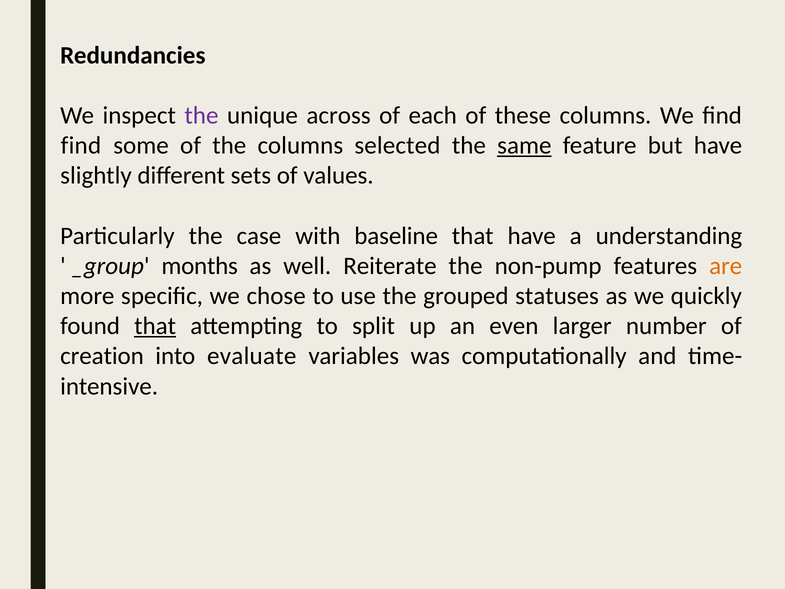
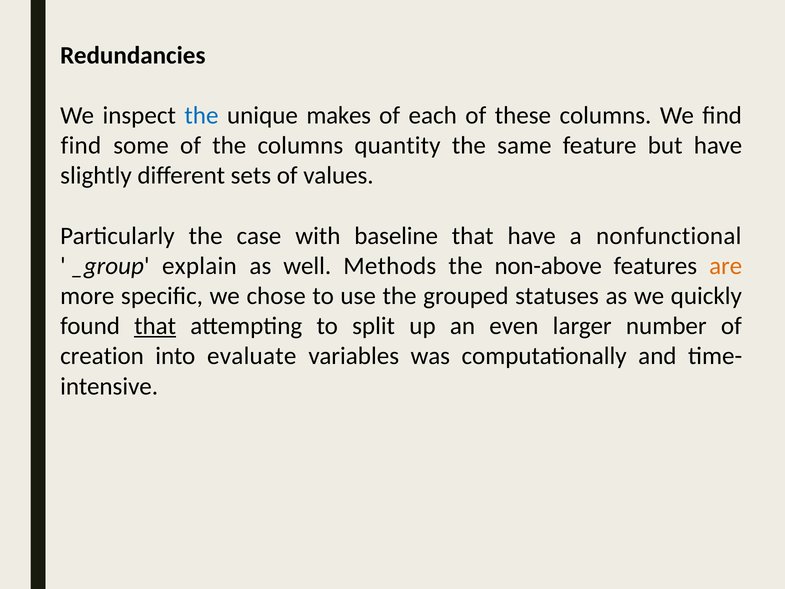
the colour: purple -> blue (201, 116)
across: across -> makes (339, 116)
selected: selected -> quantity (397, 146)
same underline: present -> none (524, 146)
understanding: understanding -> nonfunctional (669, 236)
months: months -> explain (199, 266)
Reiterate: Reiterate -> Methods (390, 266)
non-pump: non-pump -> non-above (548, 266)
